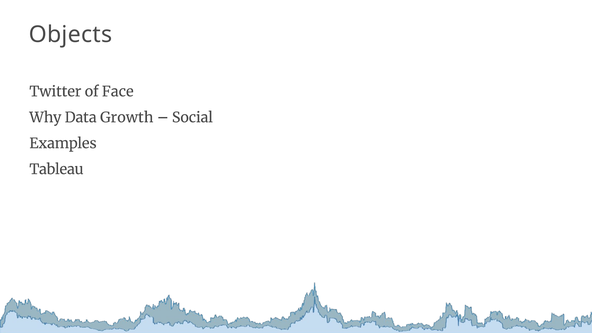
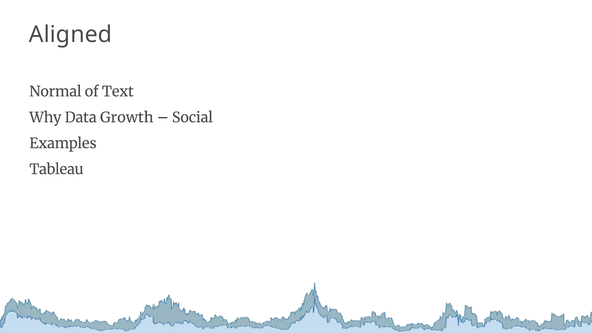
Objects: Objects -> Aligned (71, 34)
Twitter: Twitter -> Normal (55, 92)
Face: Face -> Text (118, 92)
